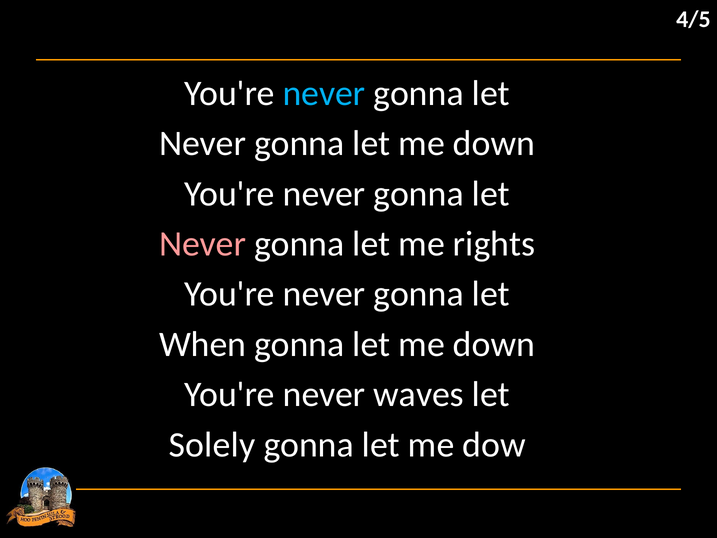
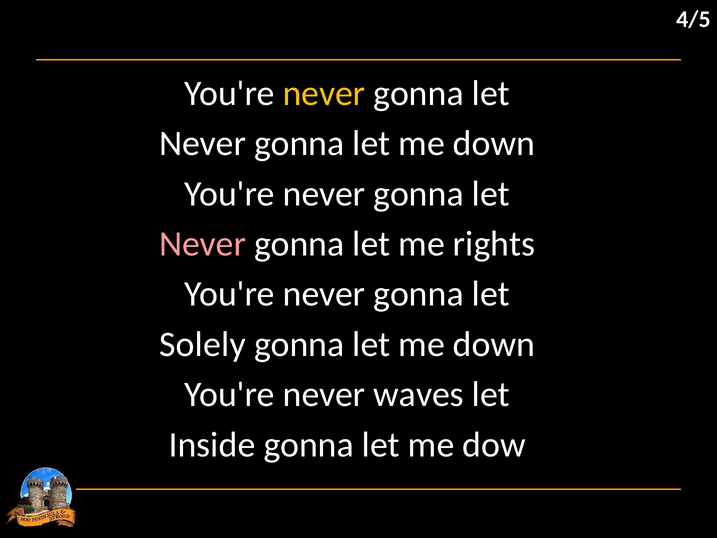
never colour: light blue -> yellow (324, 93)
When: When -> Solely (202, 344)
Solely: Solely -> Inside (212, 445)
